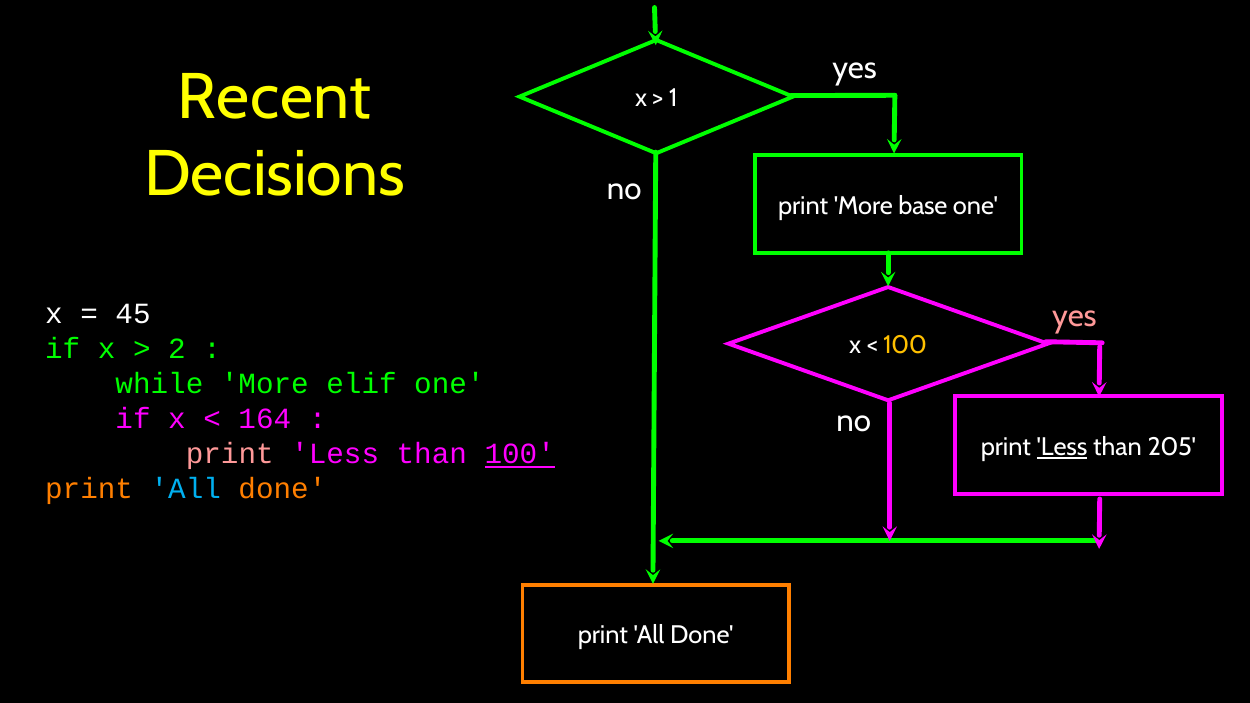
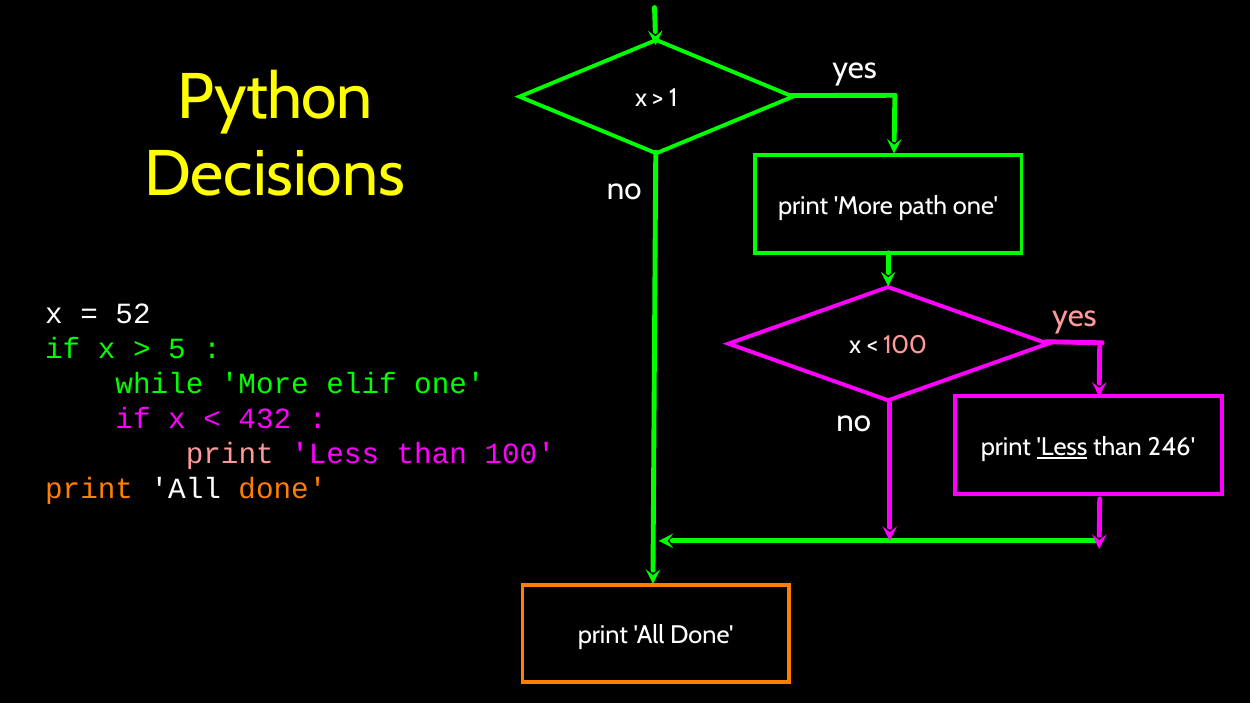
Recent: Recent -> Python (275, 97)
base: base -> path (923, 206)
45: 45 -> 52 (133, 314)
100 colour: yellow -> pink (905, 346)
2: 2 -> 5 (177, 349)
164: 164 -> 432 (265, 419)
205: 205 -> 246 (1172, 447)
100 underline: present -> none (520, 454)
All colour: light blue -> white (186, 489)
